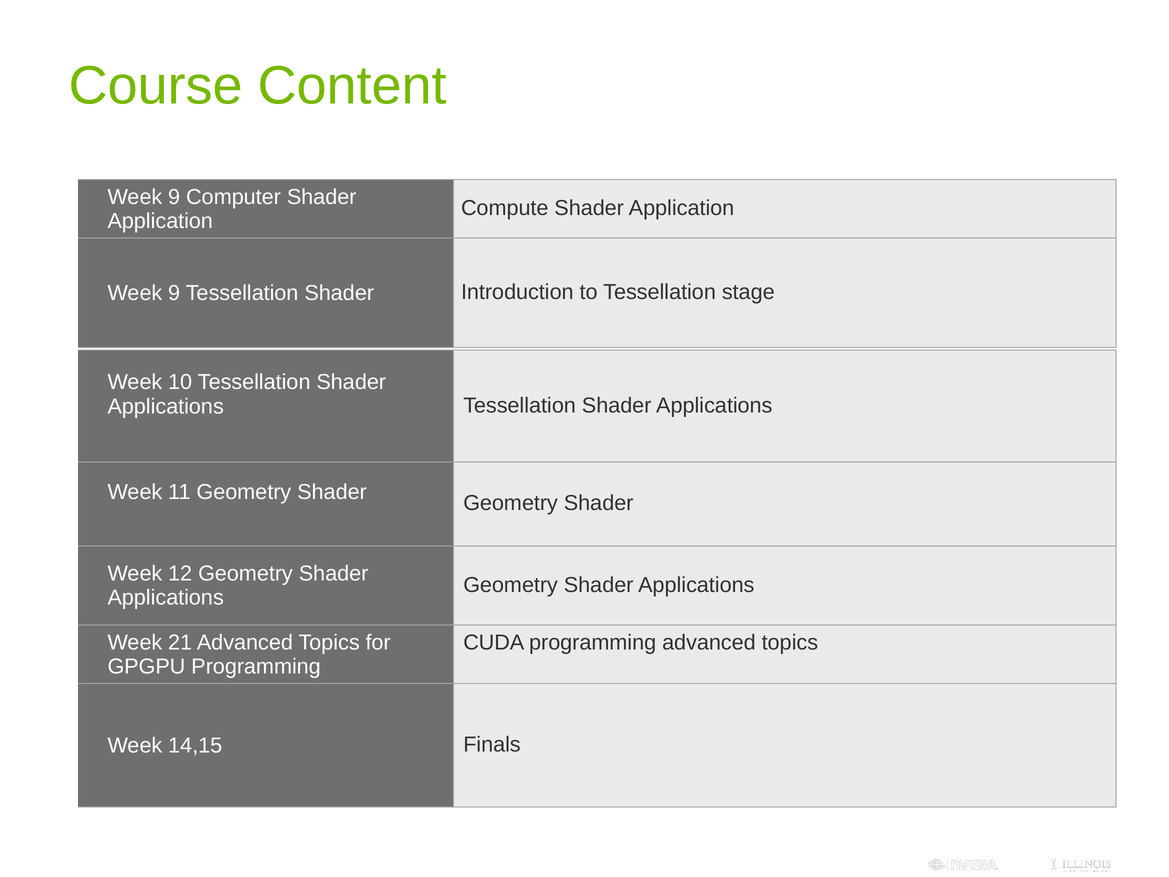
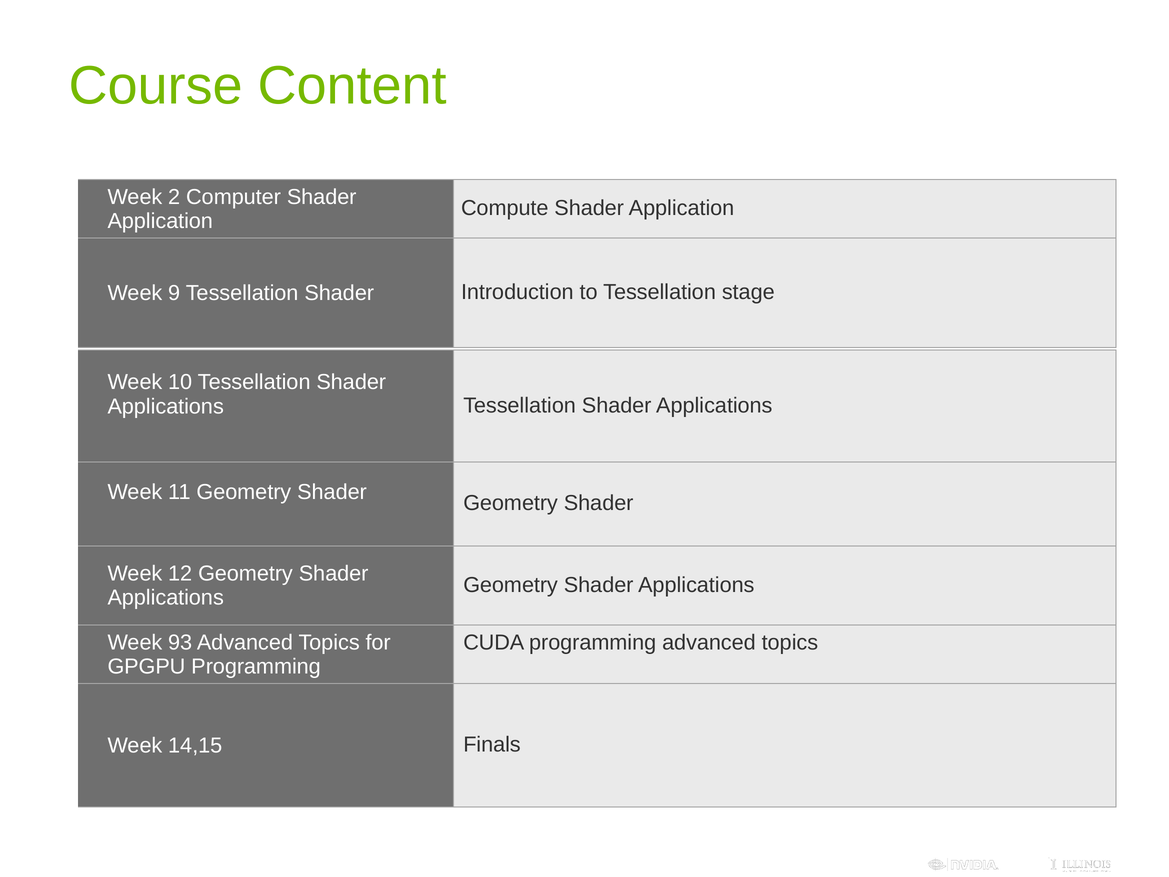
9: 9 -> 2 (174, 197)
21: 21 -> 93 (180, 642)
